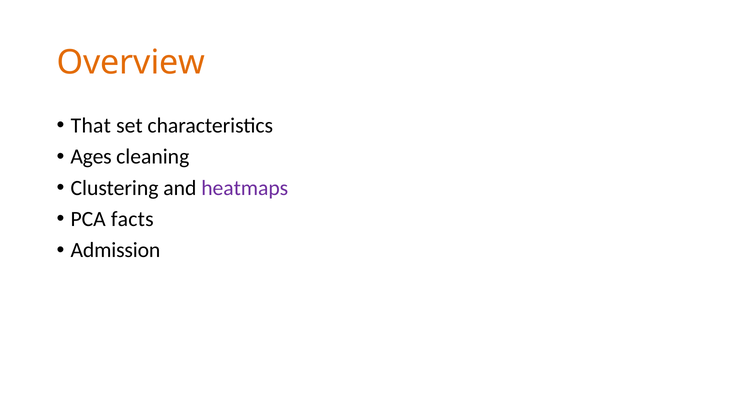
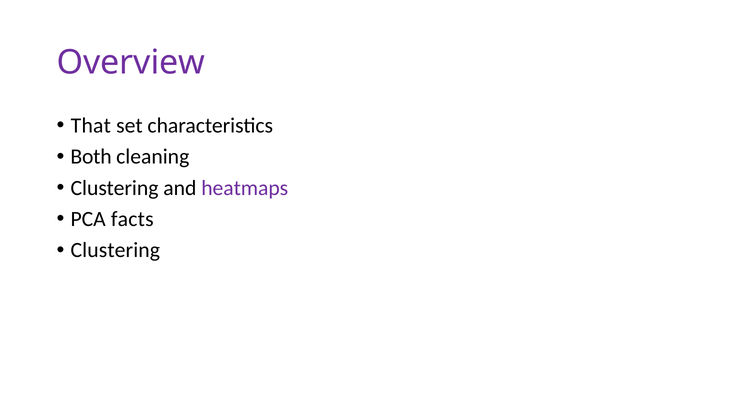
Overview colour: orange -> purple (131, 62)
Ages: Ages -> Both (91, 157)
Admission: Admission -> Clustering (115, 250)
